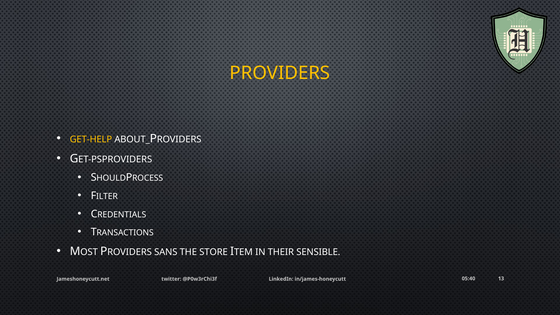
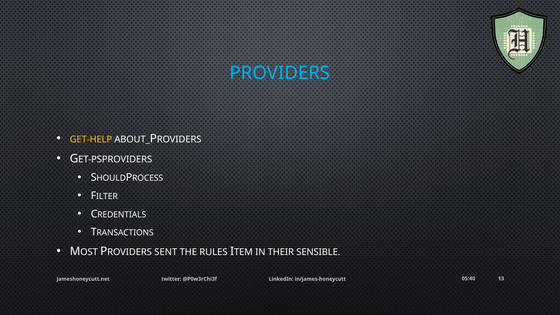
PROVIDERS colour: yellow -> light blue (280, 73)
SANS: SANS -> SENT (166, 252)
STORE: STORE -> RULES (213, 252)
